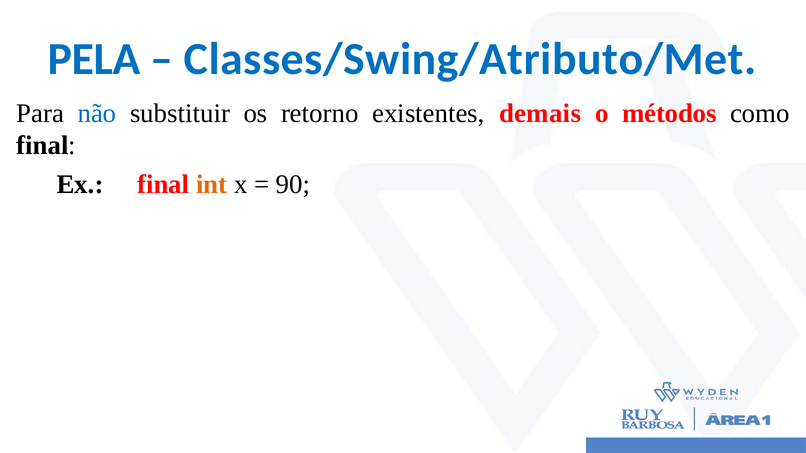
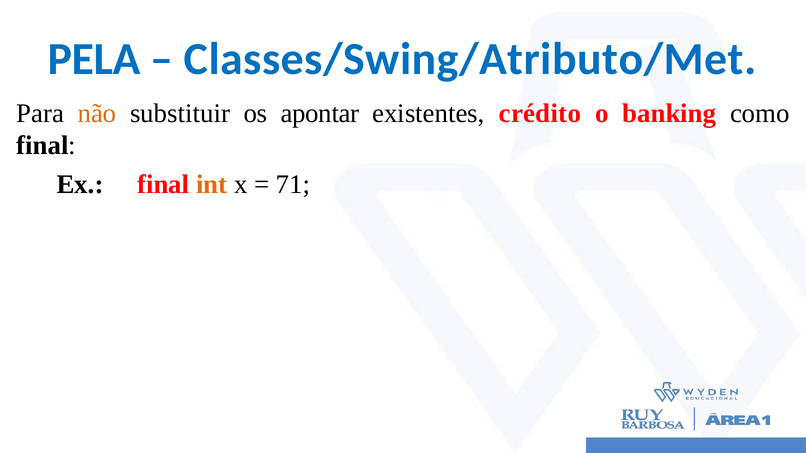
não colour: blue -> orange (97, 113)
retorno: retorno -> apontar (320, 113)
demais: demais -> crédito (540, 113)
métodos: métodos -> banking (669, 113)
90: 90 -> 71 (293, 185)
